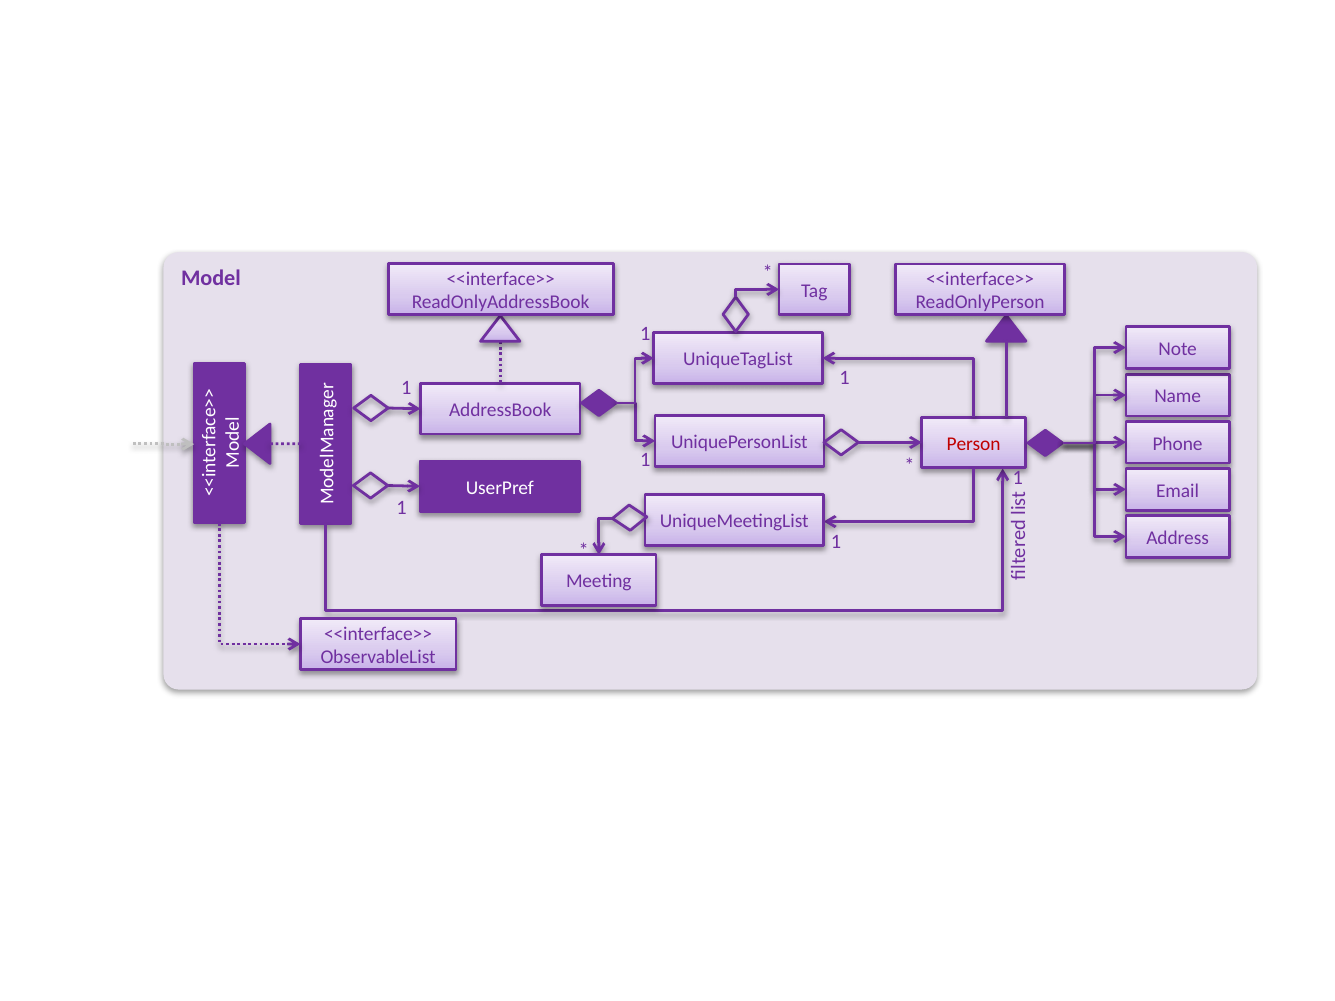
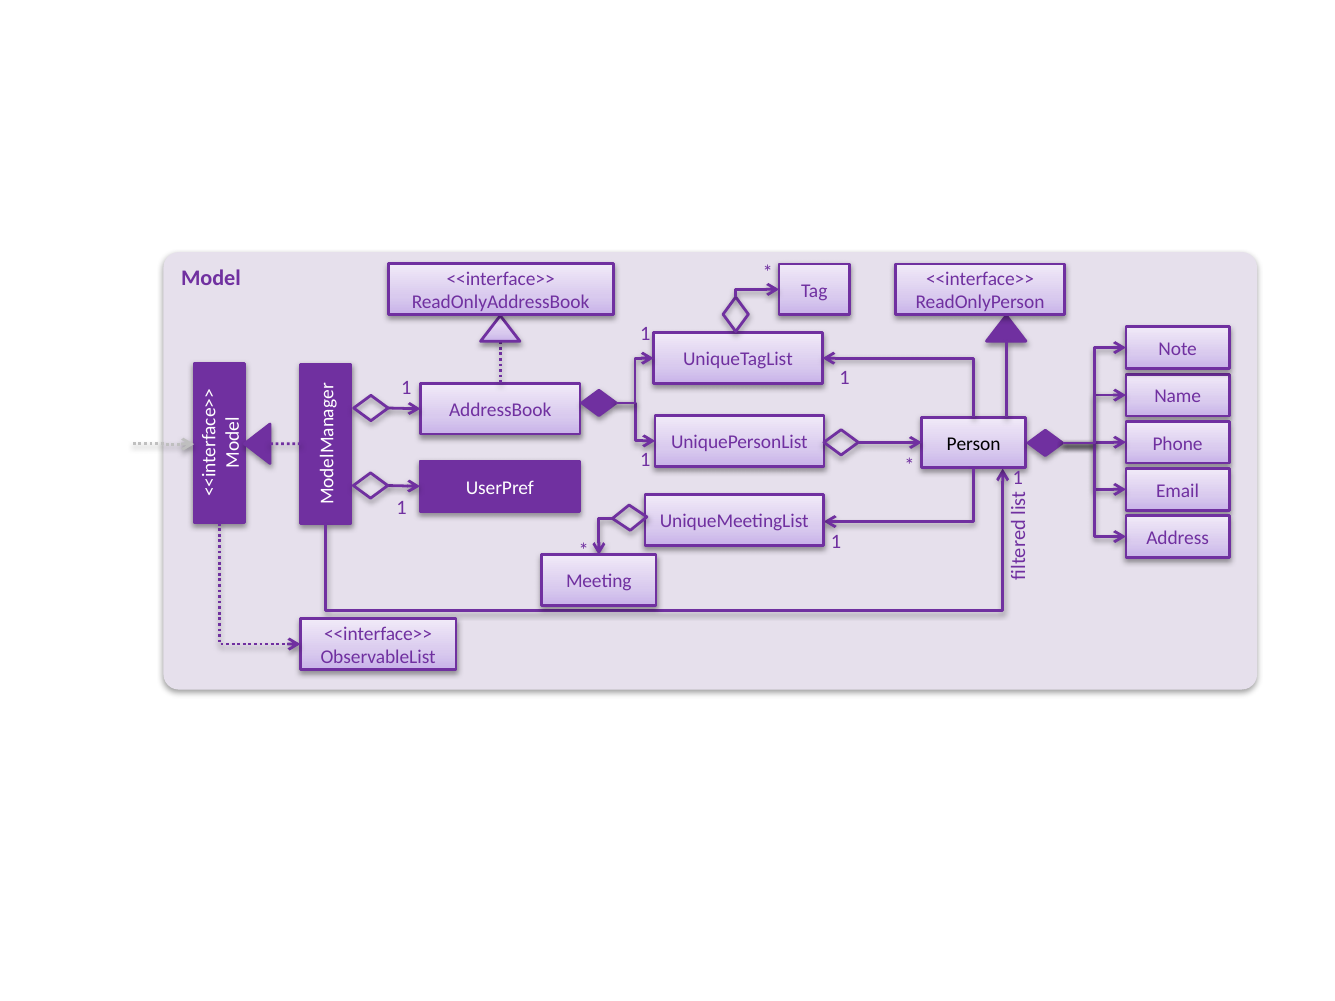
Person colour: red -> black (974, 444)
